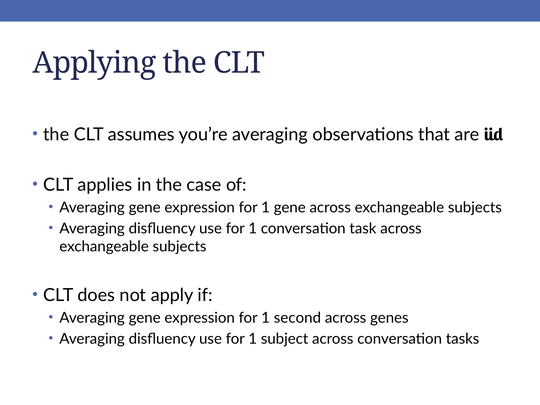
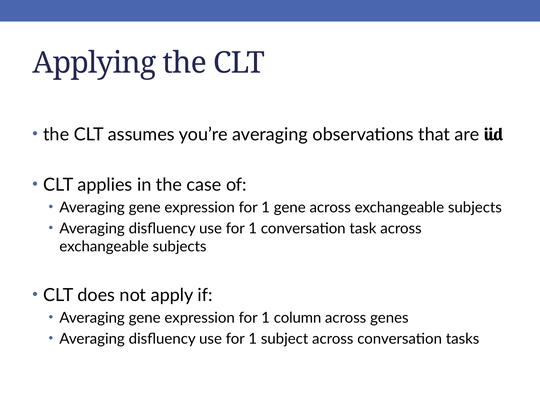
second: second -> column (298, 318)
